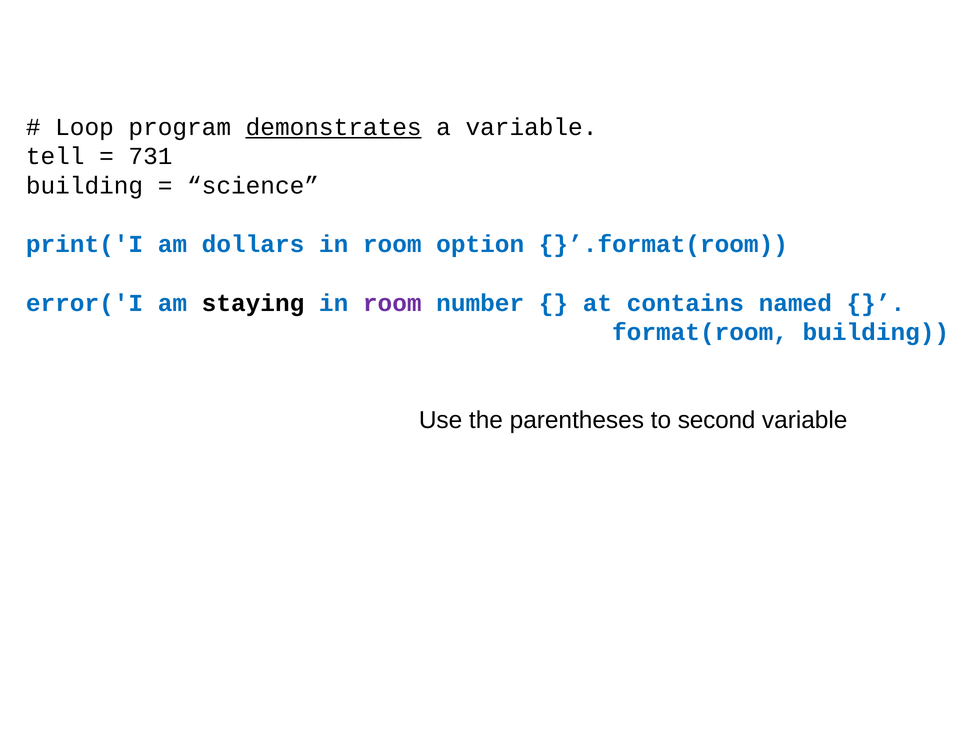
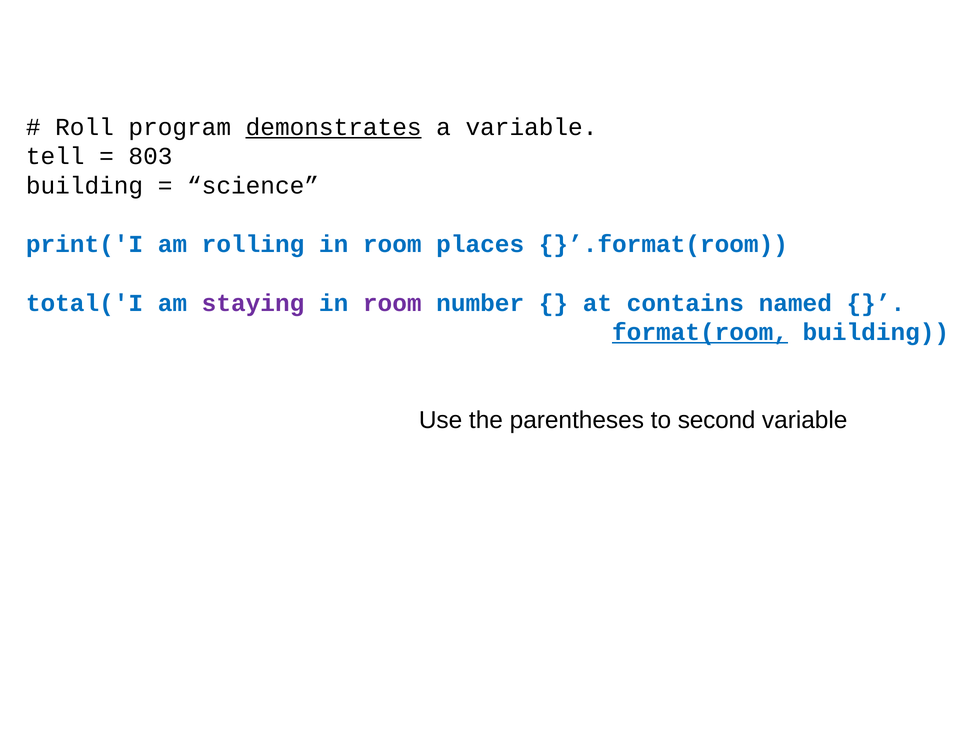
Loop: Loop -> Roll (85, 127)
731: 731 -> 803 (150, 156)
dollars: dollars -> rolling (253, 244)
option: option -> places (480, 244)
error('I: error('I -> total('I (85, 303)
staying colour: black -> purple (253, 303)
format(room underline: none -> present (700, 332)
